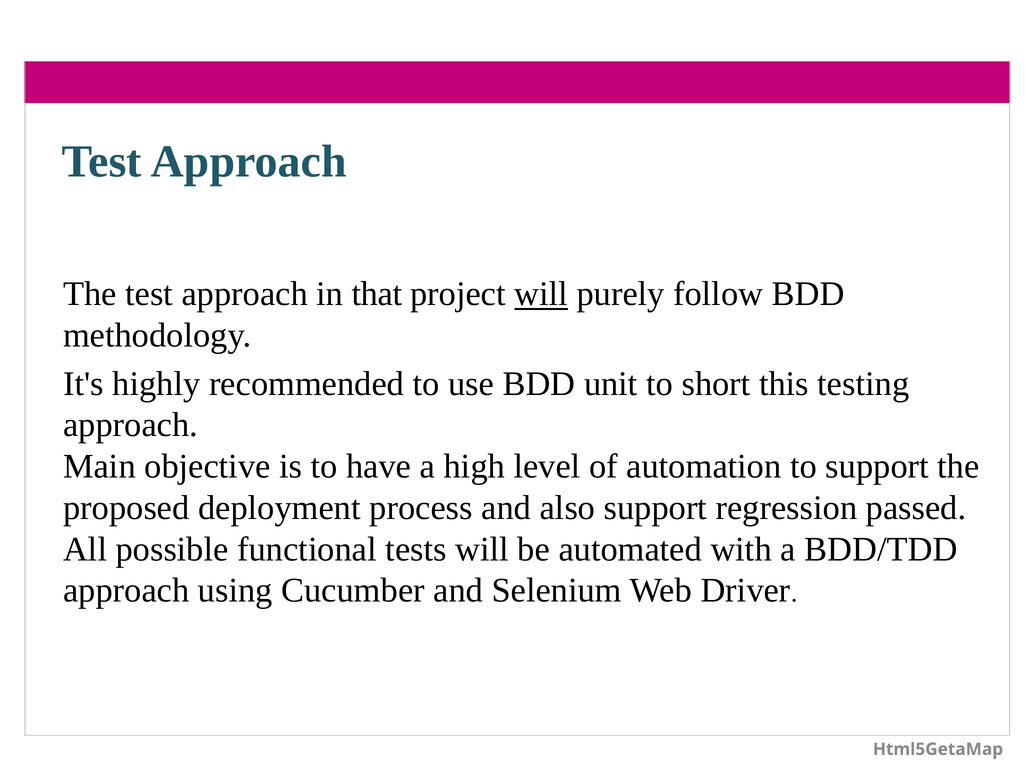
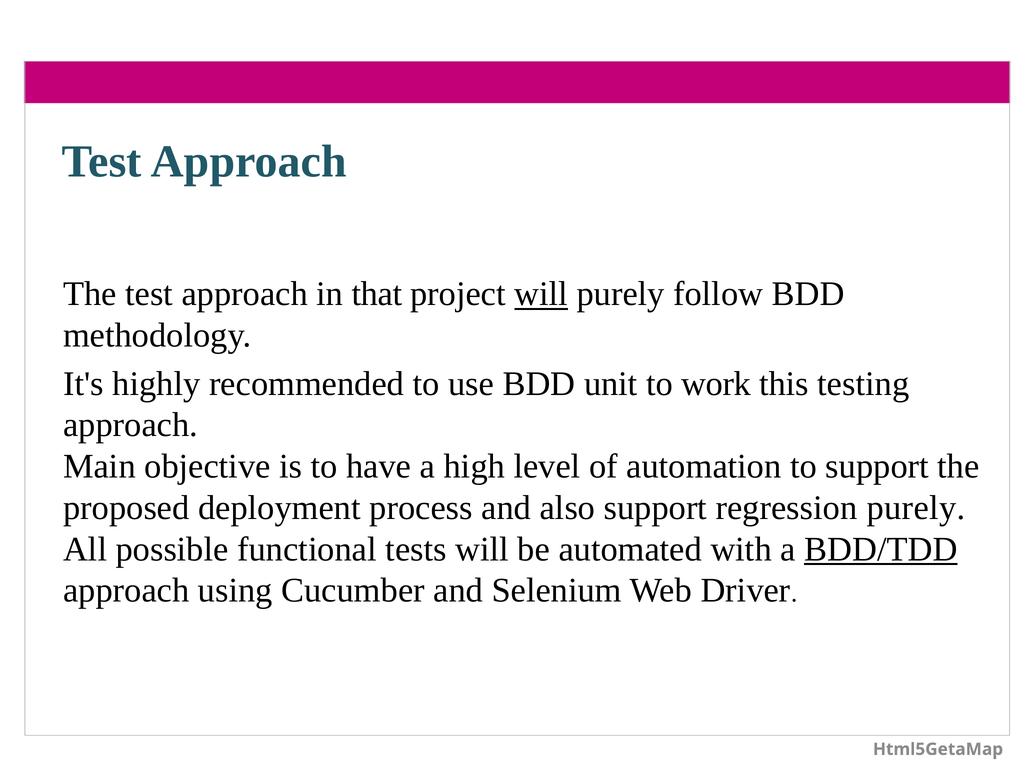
short: short -> work (716, 383)
regression passed: passed -> purely (916, 507)
BDD/TDD underline: none -> present (881, 549)
